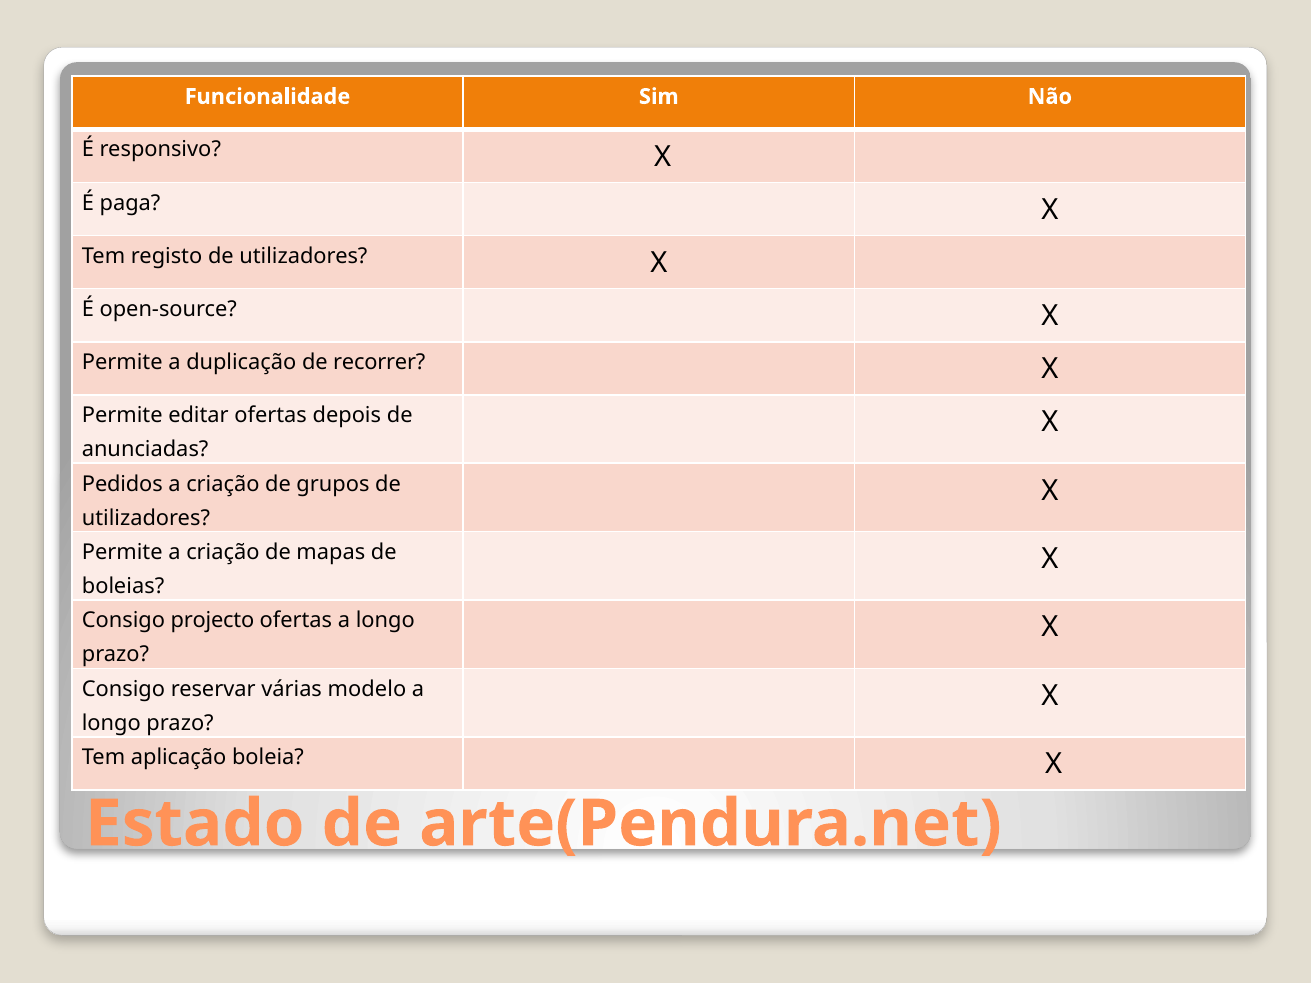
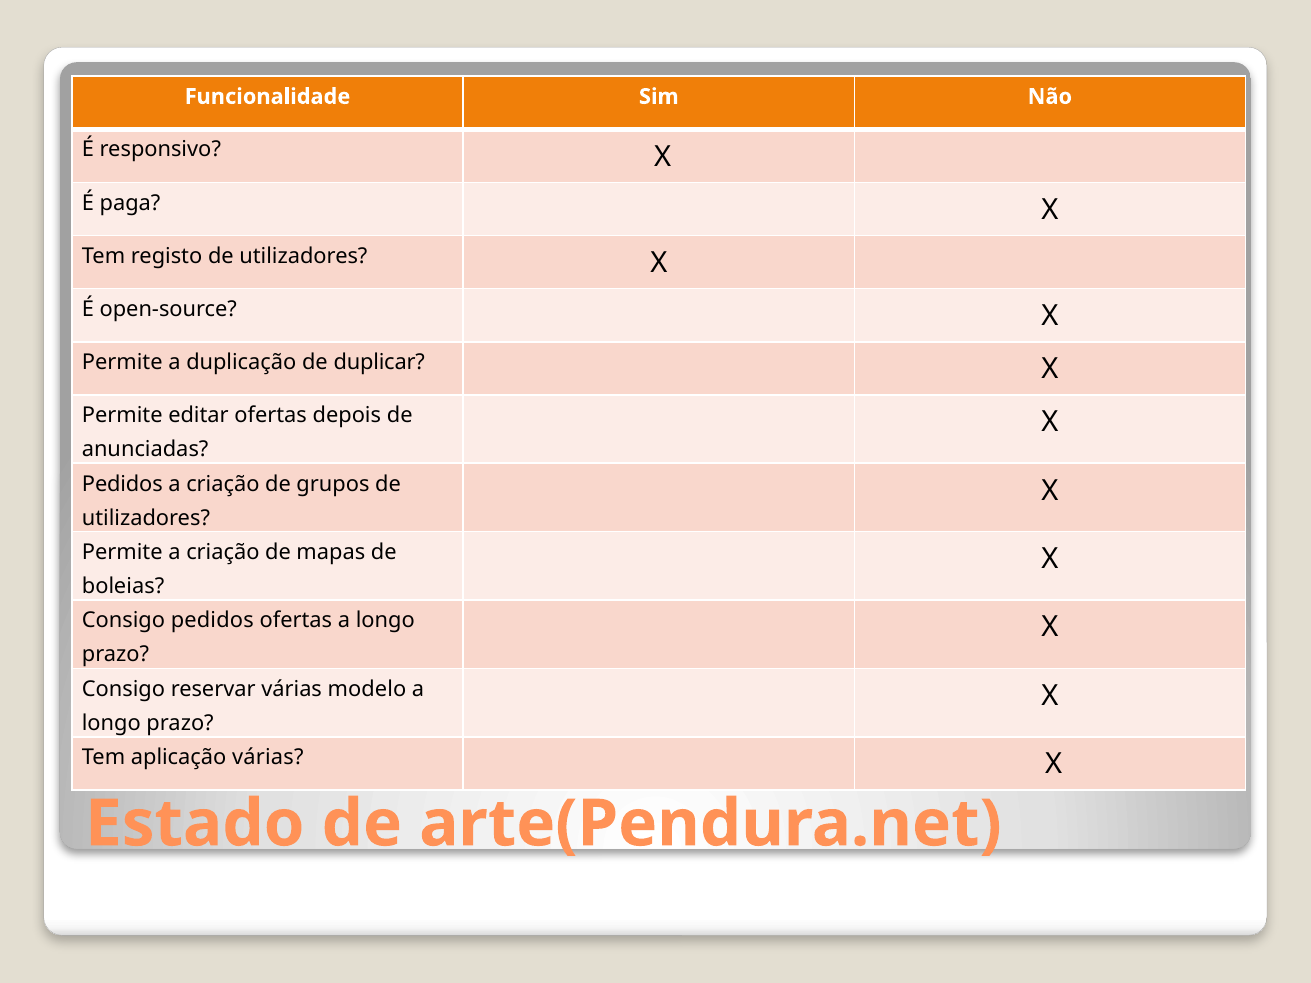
recorrer: recorrer -> duplicar (379, 362)
Consigo projecto: projecto -> pedidos (212, 621)
aplicação boleia: boleia -> várias (268, 758)
